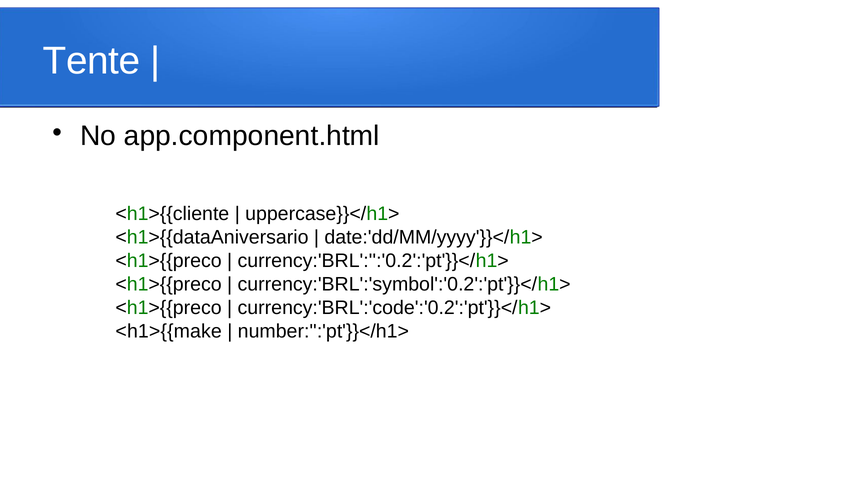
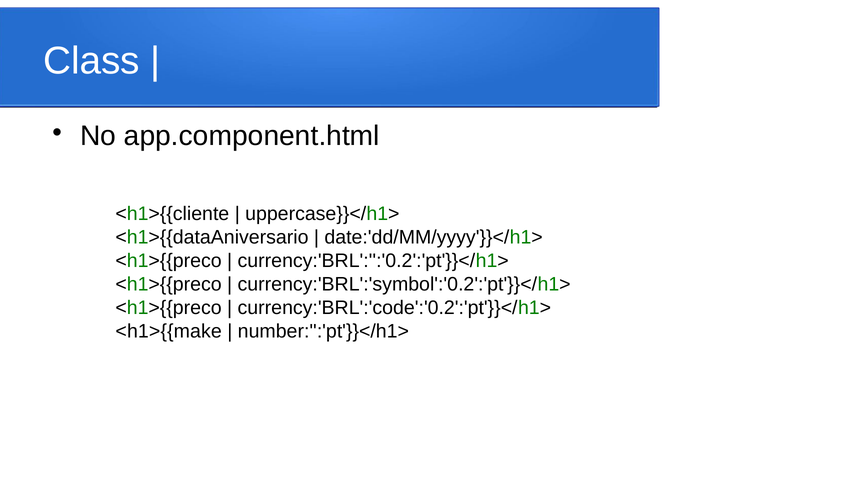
Tente: Tente -> Class (91, 61)
